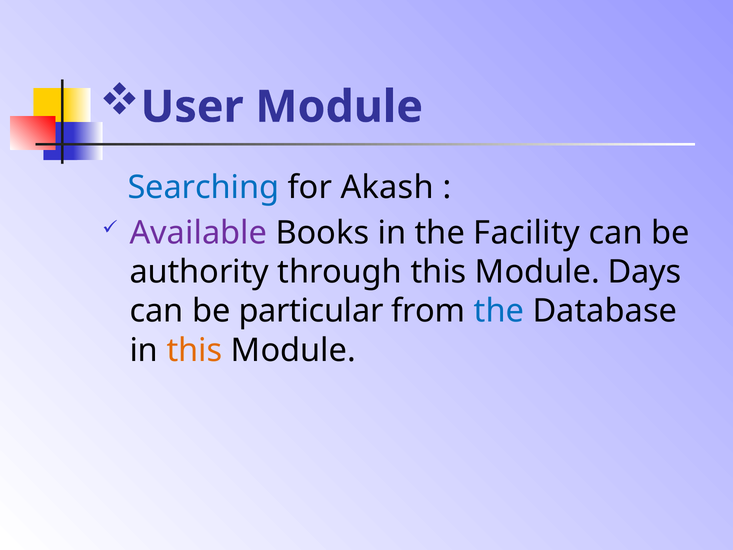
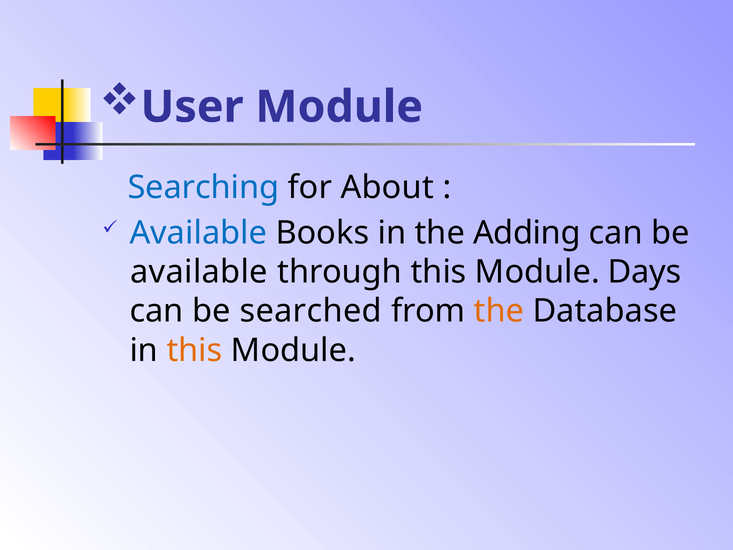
Akash: Akash -> About (387, 187)
Available colour: purple -> blue (198, 233)
Facility: Facility -> Adding (527, 233)
authority: authority -> available (199, 272)
particular: particular -> searched (311, 311)
the colour: blue -> orange (499, 311)
